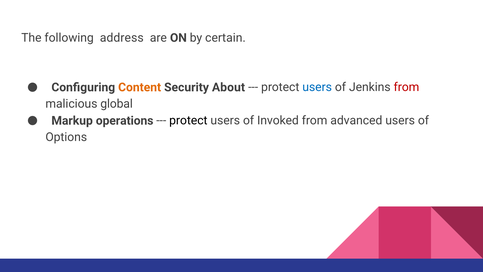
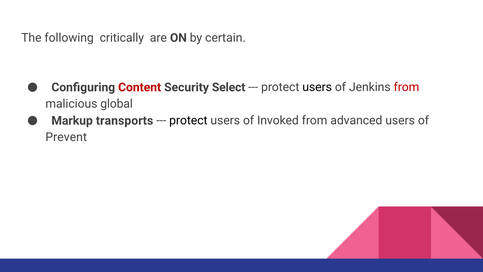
address: address -> critically (122, 38)
Content colour: orange -> red (140, 87)
About: About -> Select (229, 87)
users colour: blue -> black (317, 87)
operations: operations -> transports (125, 121)
Options: Options -> Prevent (66, 137)
